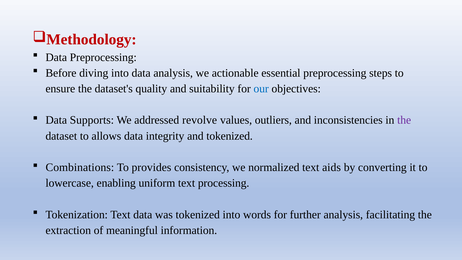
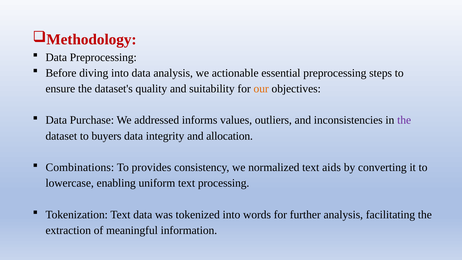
our colour: blue -> orange (261, 89)
Supports: Supports -> Purchase (92, 120)
revolve: revolve -> informs (200, 120)
allows: allows -> buyers (106, 136)
and tokenized: tokenized -> allocation (230, 136)
